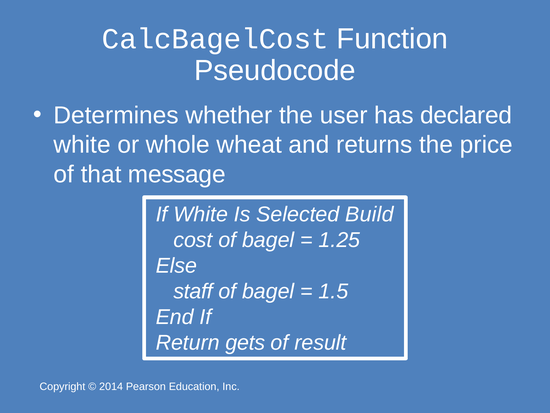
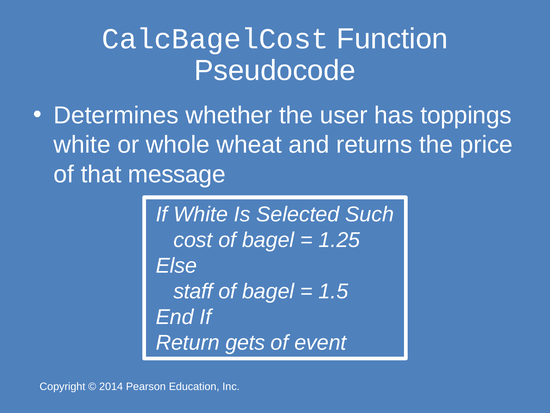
declared: declared -> toppings (466, 115)
Build: Build -> Such (370, 214)
result: result -> event (320, 343)
